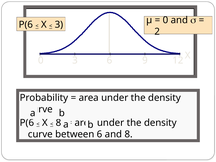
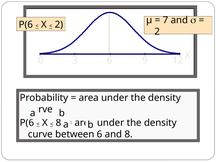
3: 3 -> 2 (59, 25)
0: 0 -> 7 (165, 20)
